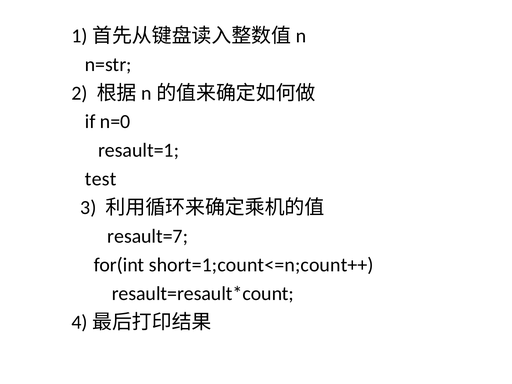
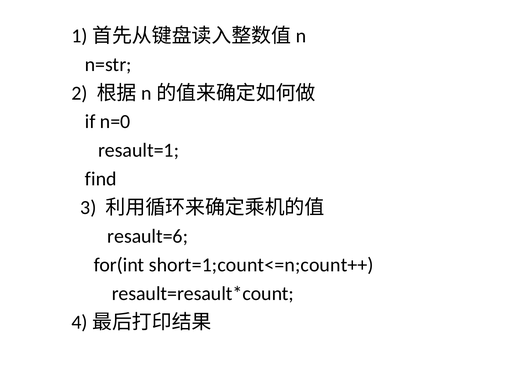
test: test -> find (101, 179)
resault=7: resault=7 -> resault=6 (148, 236)
